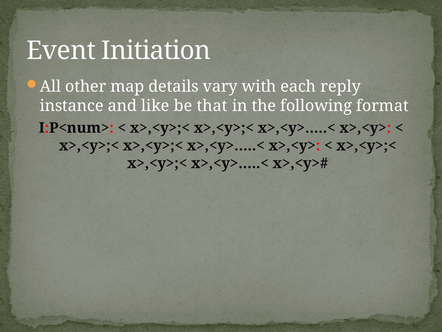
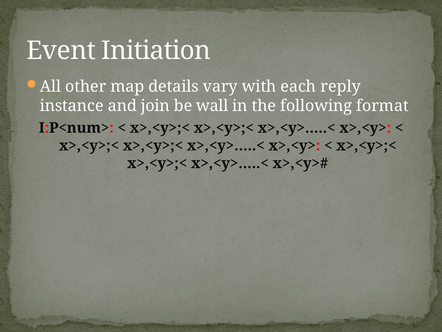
like: like -> join (155, 106)
that: that -> wall (212, 106)
